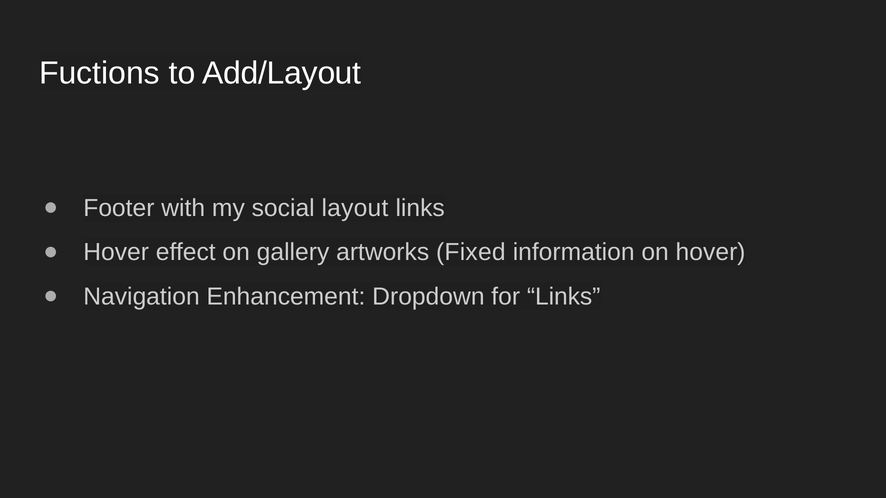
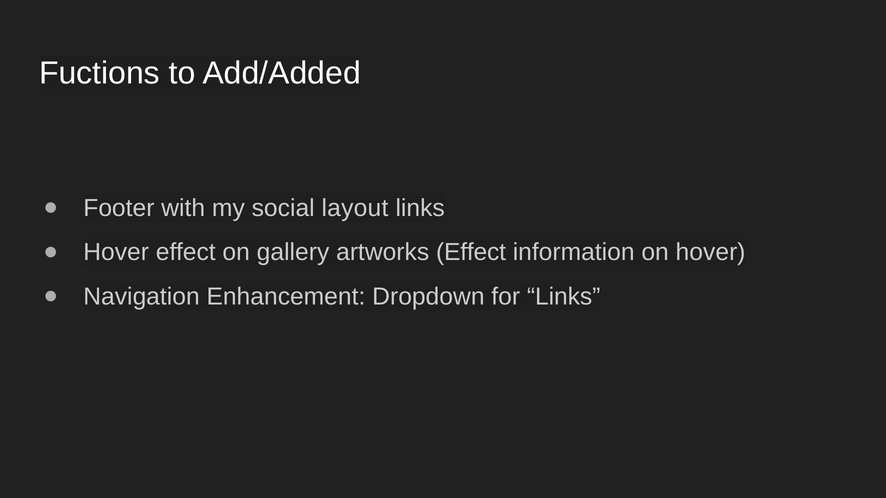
Add/Layout: Add/Layout -> Add/Added (282, 73)
artworks Fixed: Fixed -> Effect (471, 252)
